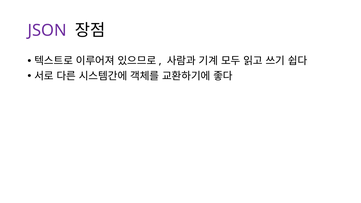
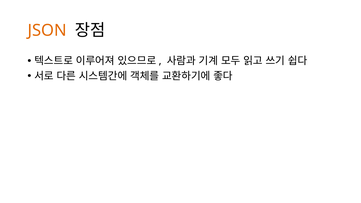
JSON colour: purple -> orange (47, 30)
